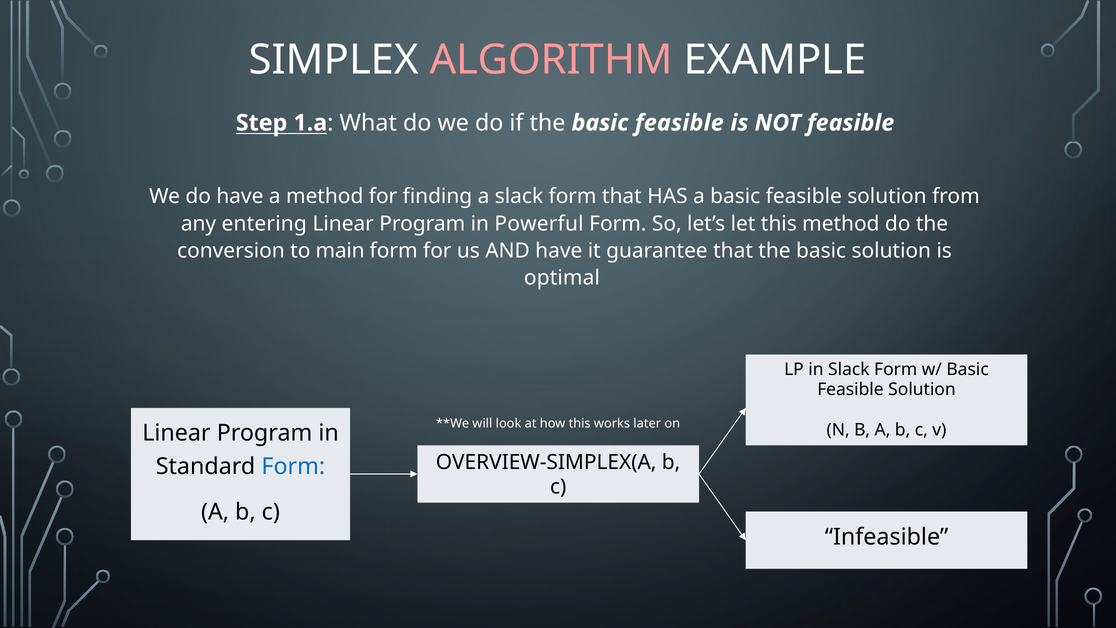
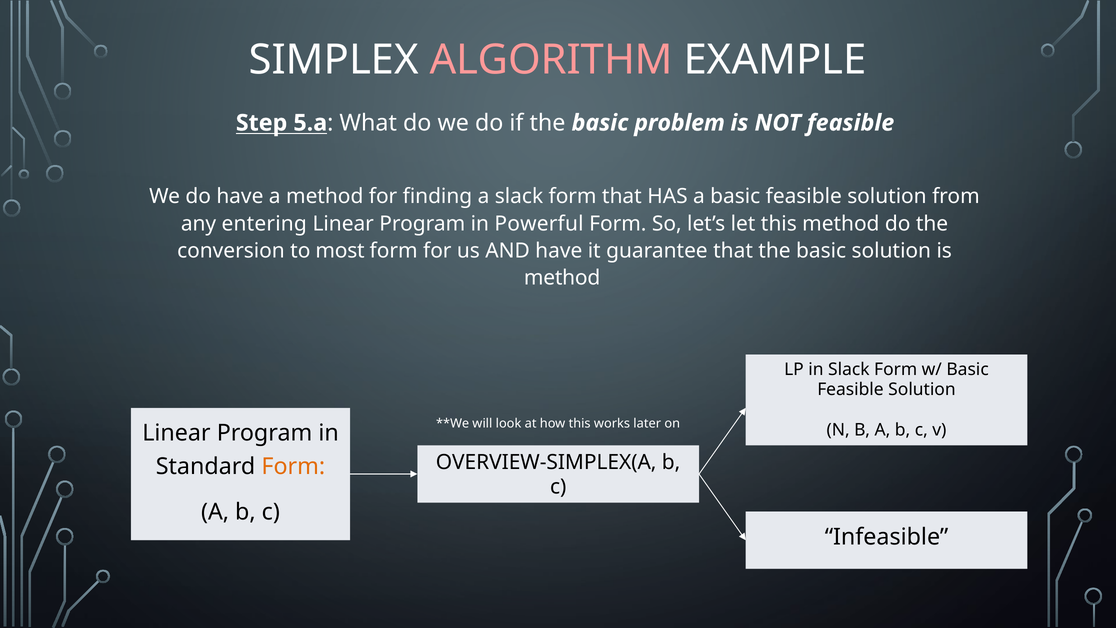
1.a: 1.a -> 5.a (310, 123)
the basic feasible: feasible -> problem (680, 123)
main: main -> most (340, 251)
optimal: optimal -> method (562, 278)
Form colour: blue -> orange (293, 467)
